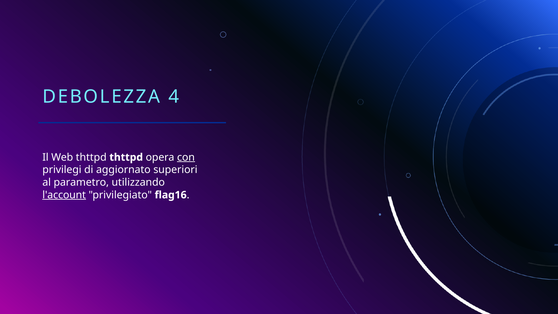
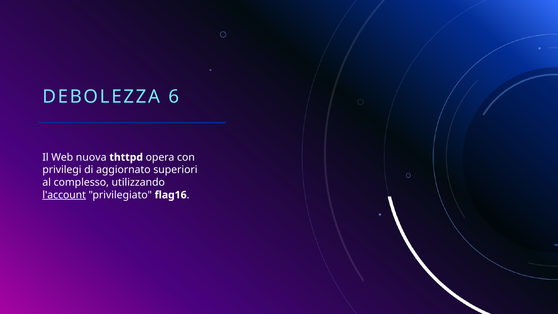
4: 4 -> 6 (174, 97)
Web thttpd: thttpd -> nuova (91, 157)
con underline: present -> none (186, 157)
parametro: parametro -> complesso (81, 182)
